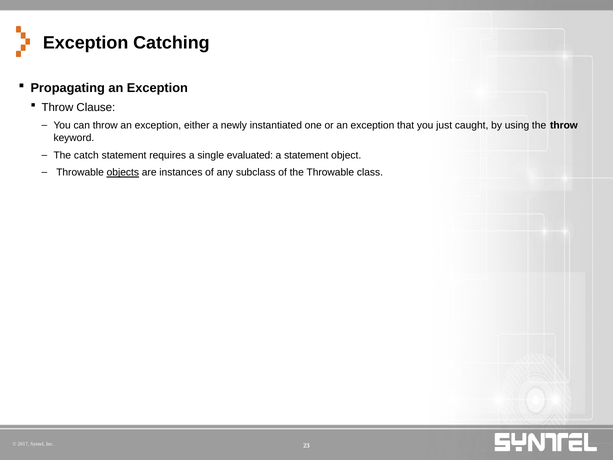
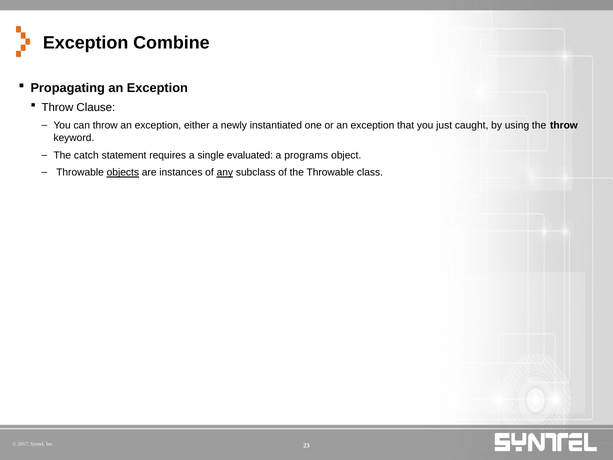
Catching: Catching -> Combine (171, 43)
a statement: statement -> programs (306, 155)
any underline: none -> present (225, 173)
